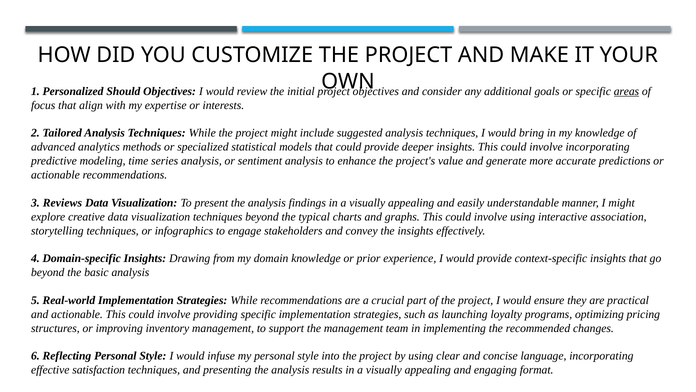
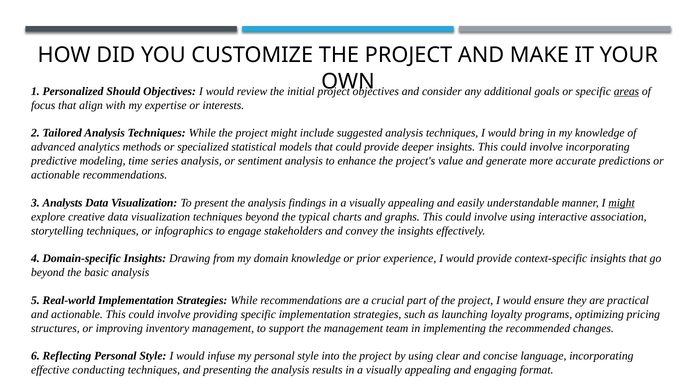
Reviews: Reviews -> Analysts (63, 203)
might underline: none -> present (622, 203)
satisfaction: satisfaction -> conducting (99, 370)
